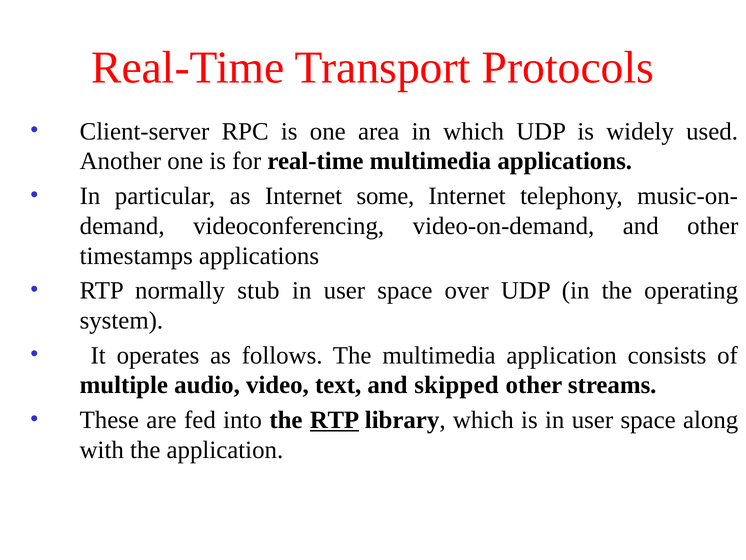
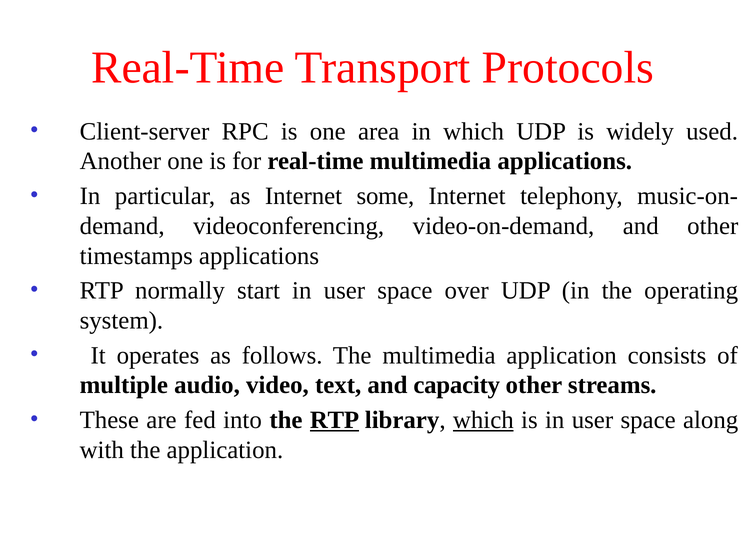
stub: stub -> start (259, 290)
skipped: skipped -> capacity (457, 385)
which underline: none -> present (483, 420)
